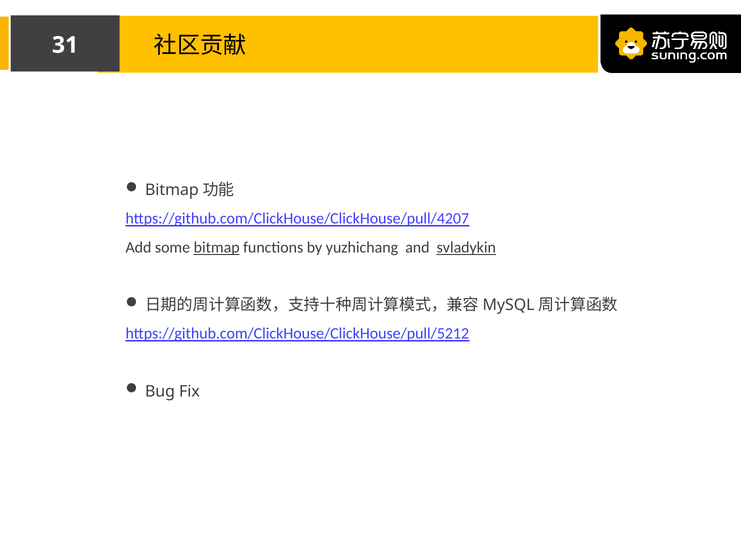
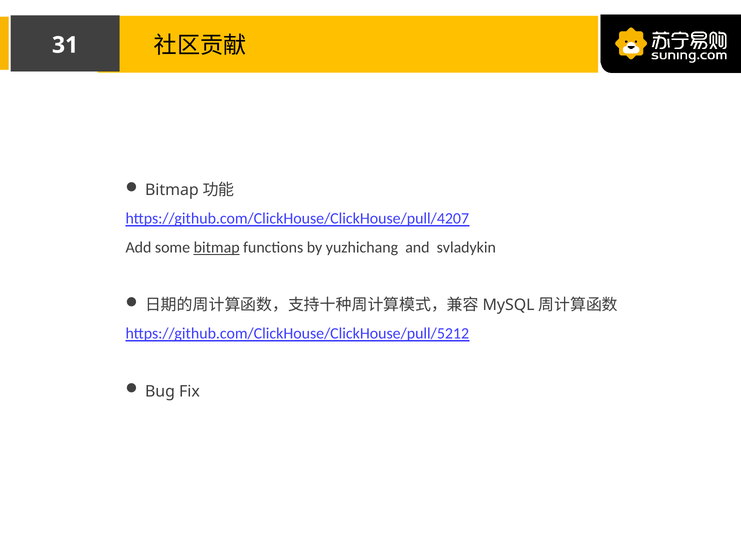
svladykin underline: present -> none (466, 248)
